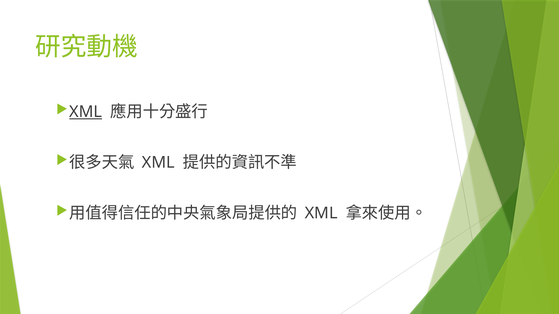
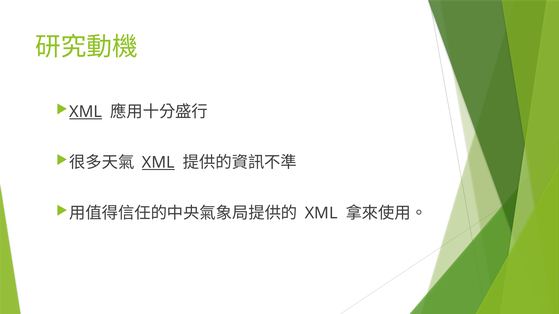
XML underline: none -> present (158, 163)
